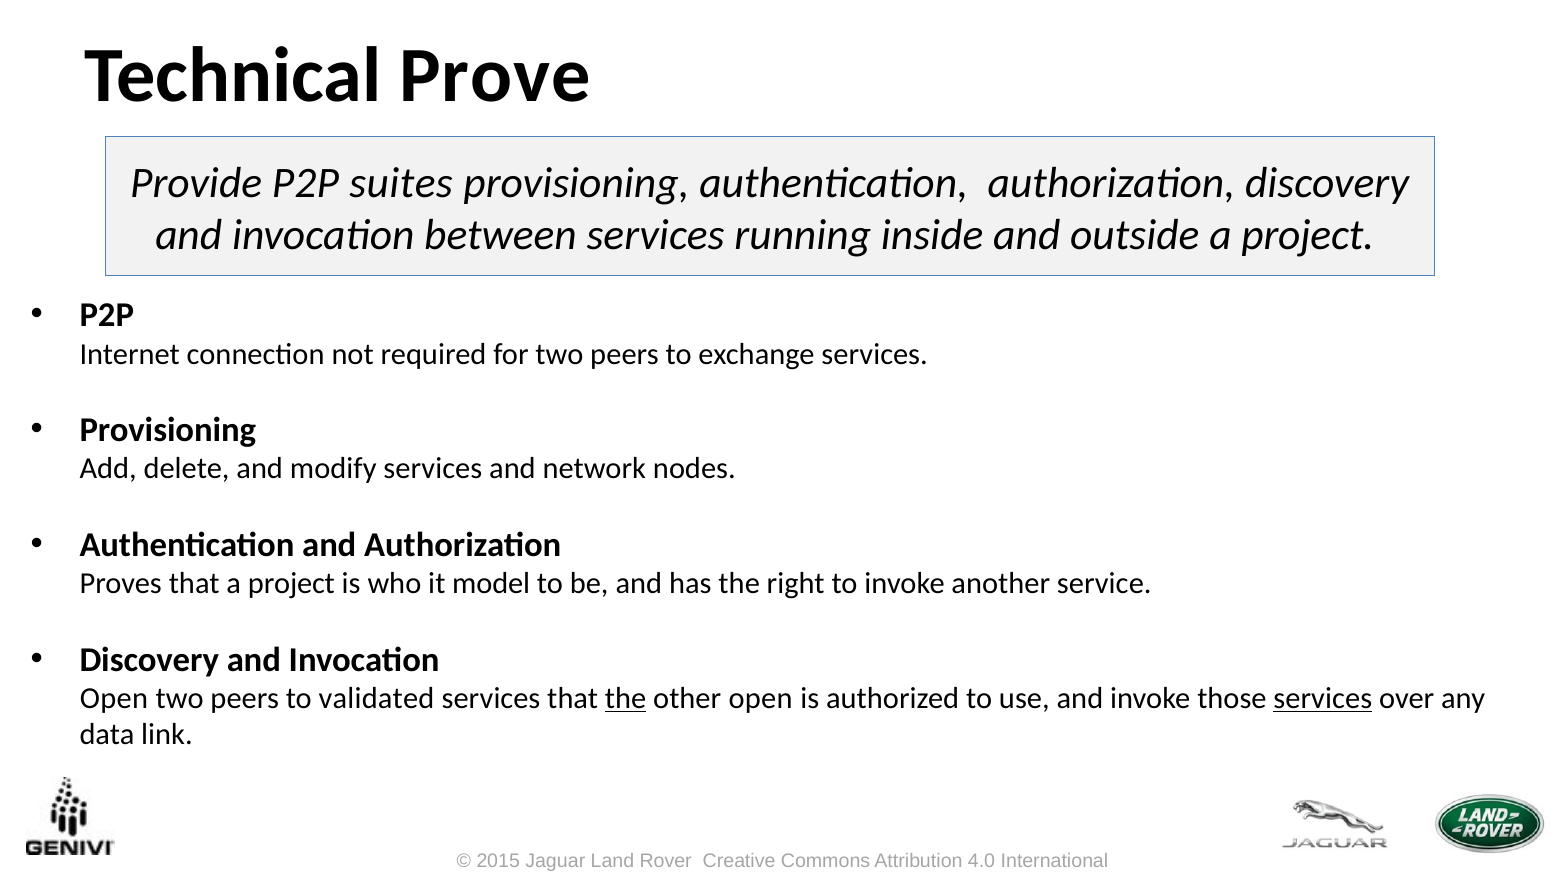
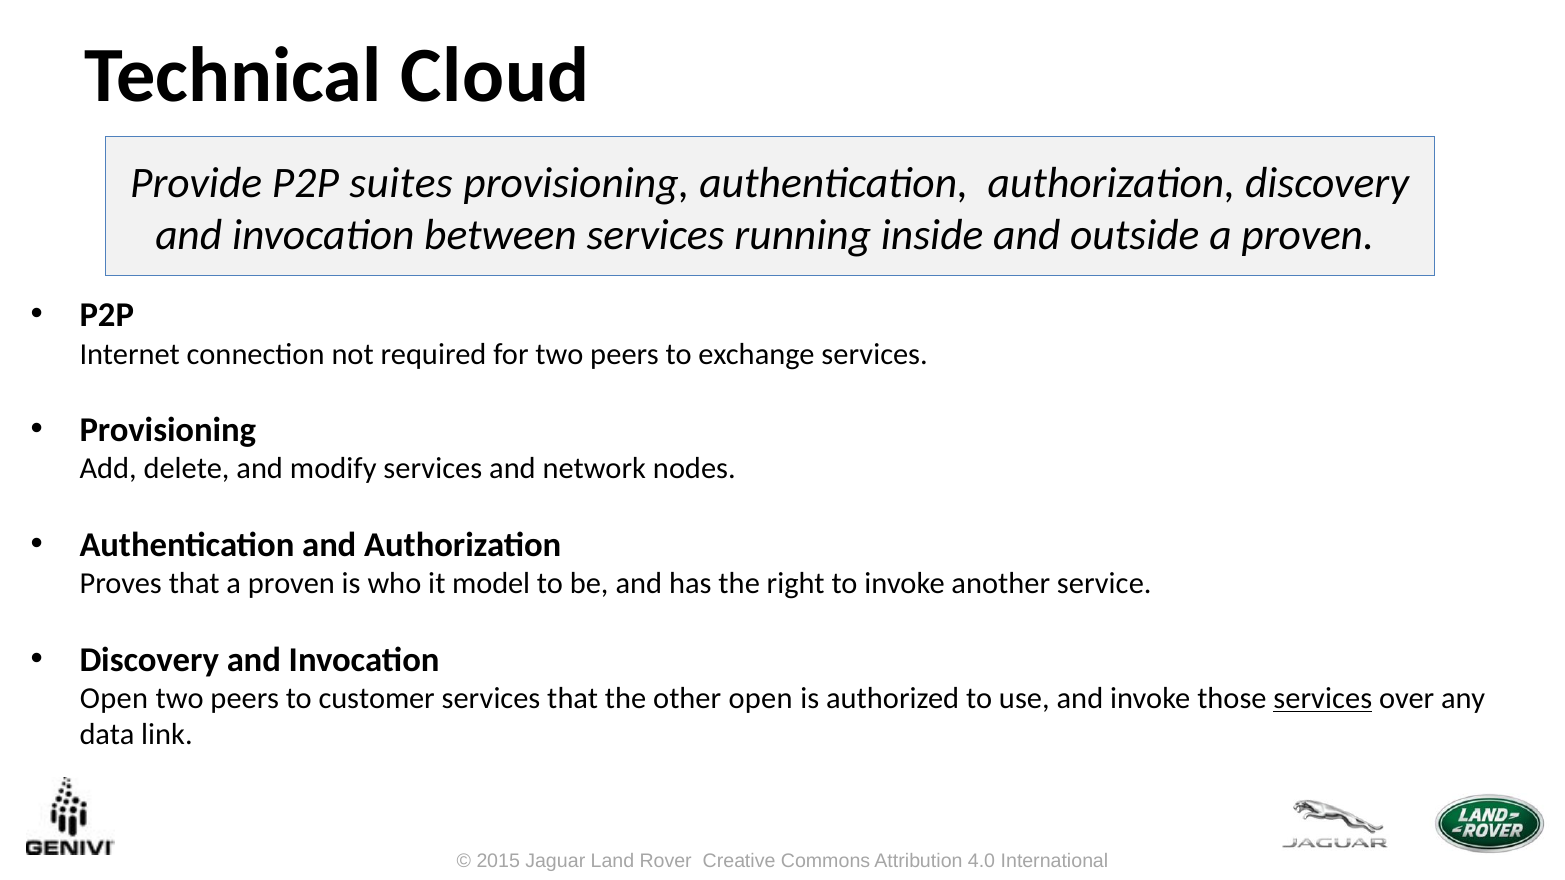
Prove: Prove -> Cloud (495, 76)
outside a project: project -> proven (1308, 235)
that a project: project -> proven (291, 584)
validated: validated -> customer (377, 699)
the underline: present -> none (626, 699)
